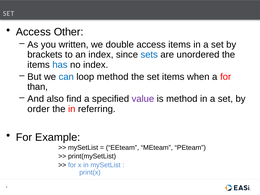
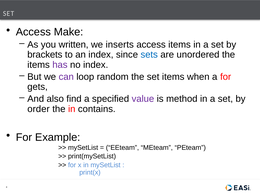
Other: Other -> Make (69, 32)
double: double -> inserts (120, 45)
has colour: blue -> purple (60, 65)
can colour: blue -> purple (66, 77)
loop method: method -> random (113, 77)
than: than -> gets (38, 87)
referring: referring -> contains (97, 109)
